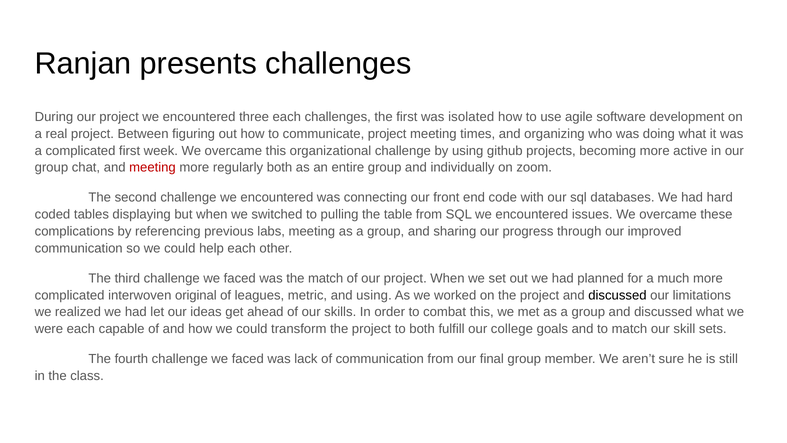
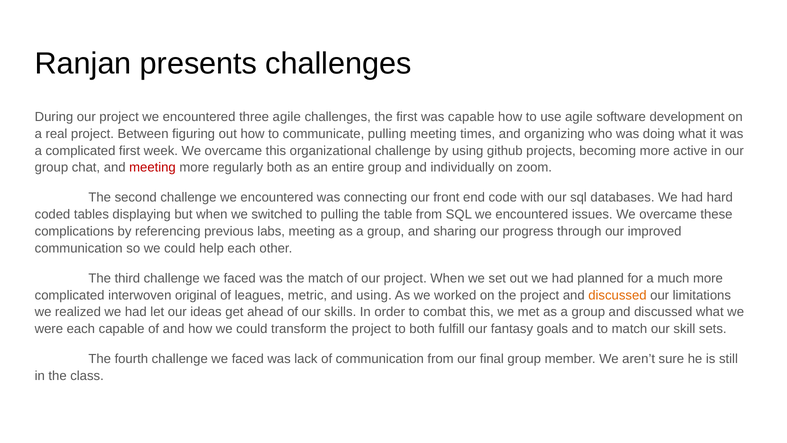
three each: each -> agile (287, 117)
was isolated: isolated -> capable (471, 117)
communicate project: project -> pulling (387, 134)
discussed colour: black -> orange (617, 295)
college: college -> fantasy (512, 329)
